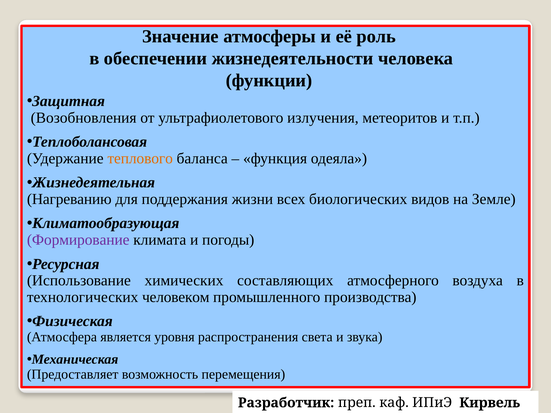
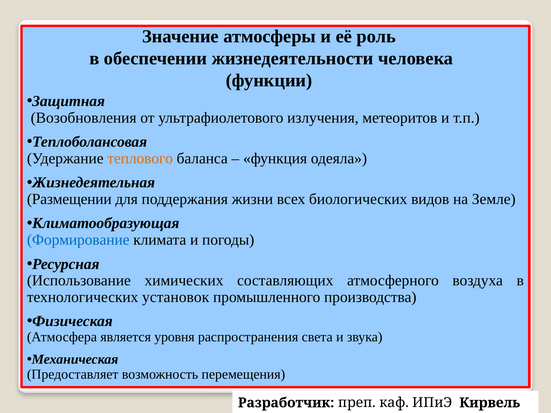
Нагреванию: Нагреванию -> Размещении (69, 199)
Формирование colour: purple -> blue (78, 240)
человеком: человеком -> установок (176, 297)
